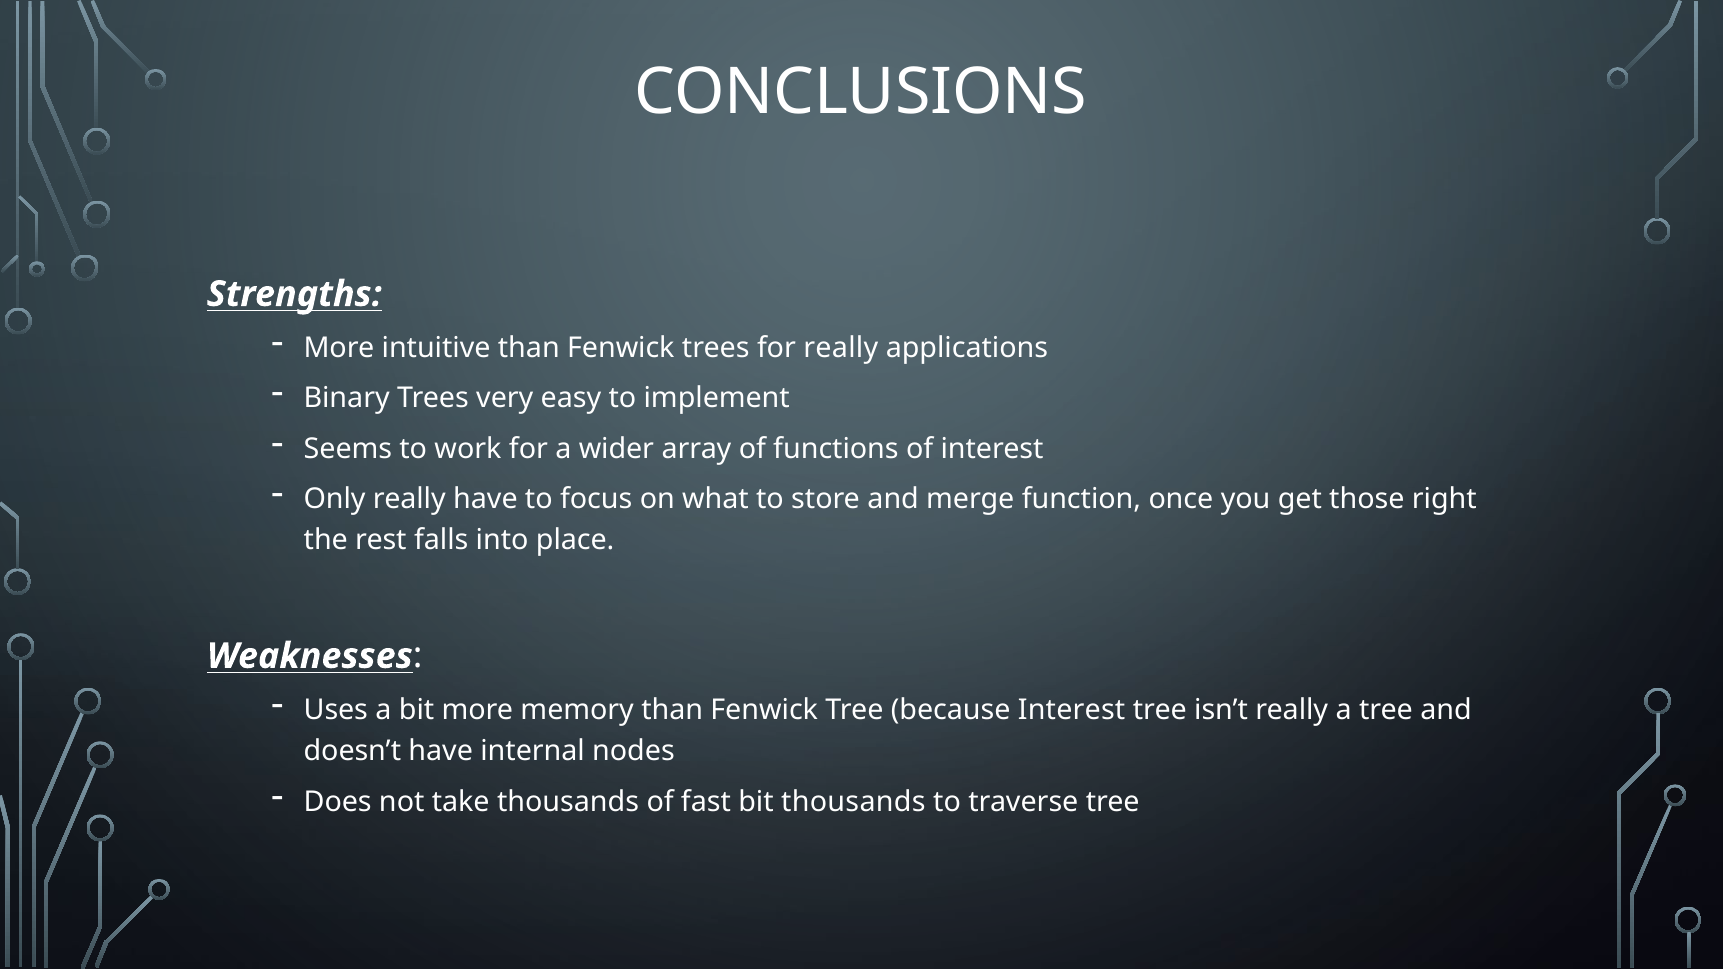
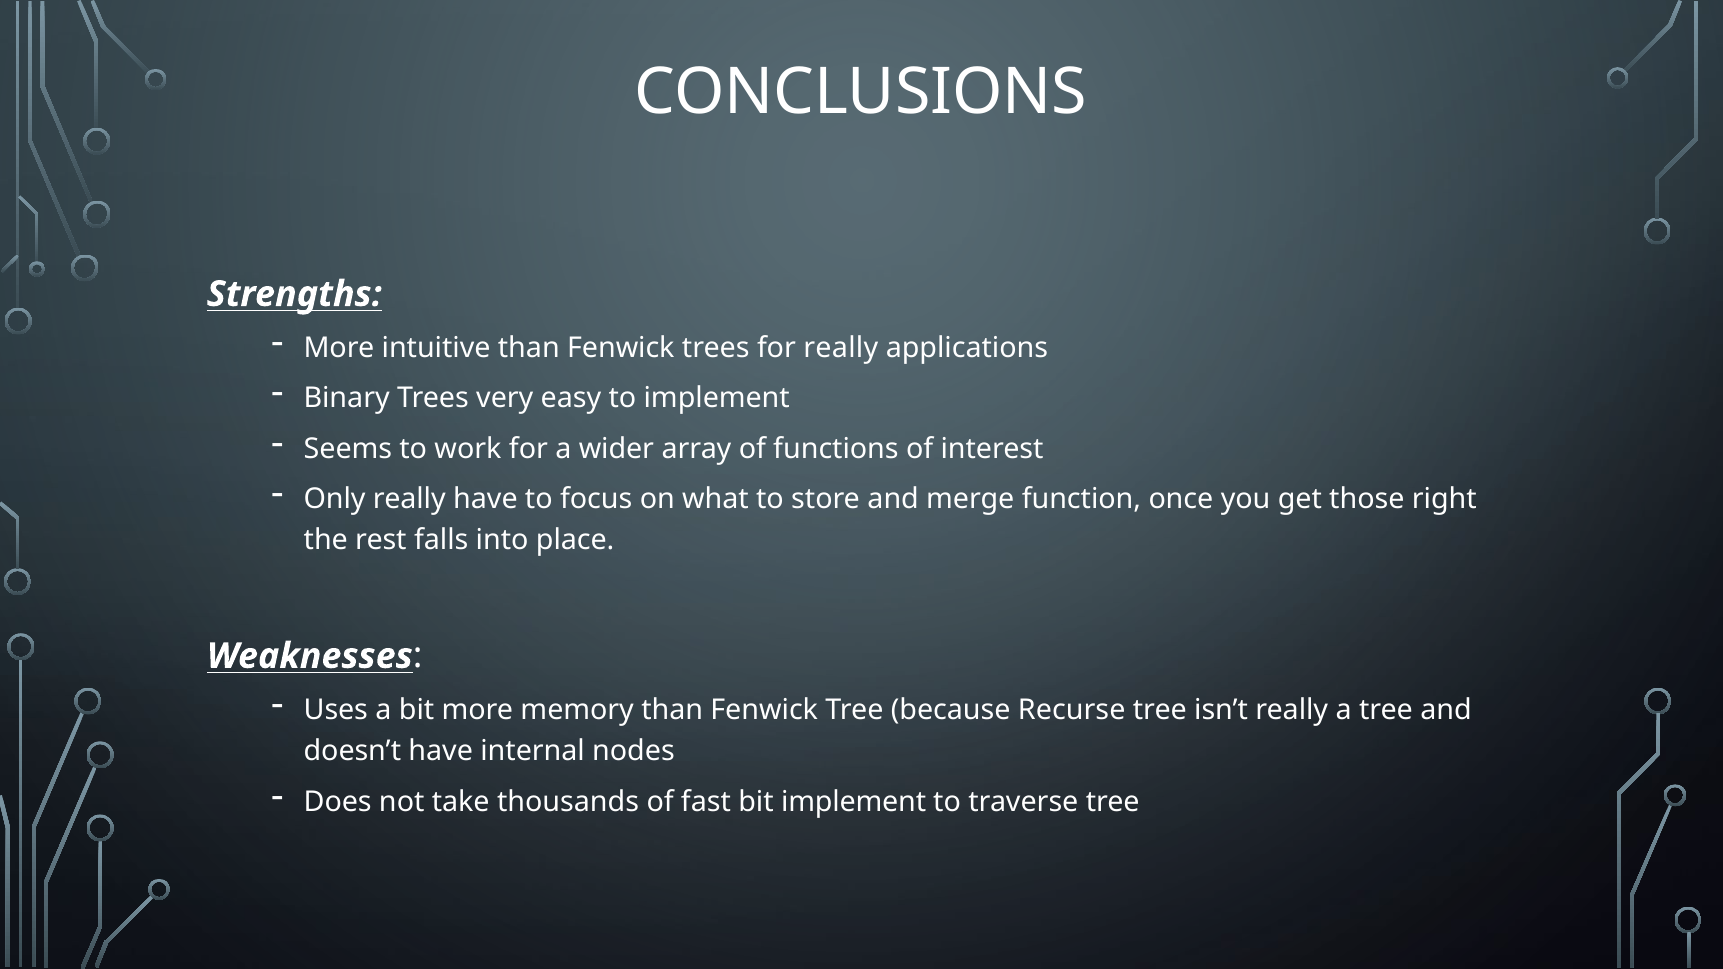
because Interest: Interest -> Recurse (1072, 710)
bit thousands: thousands -> implement (854, 802)
